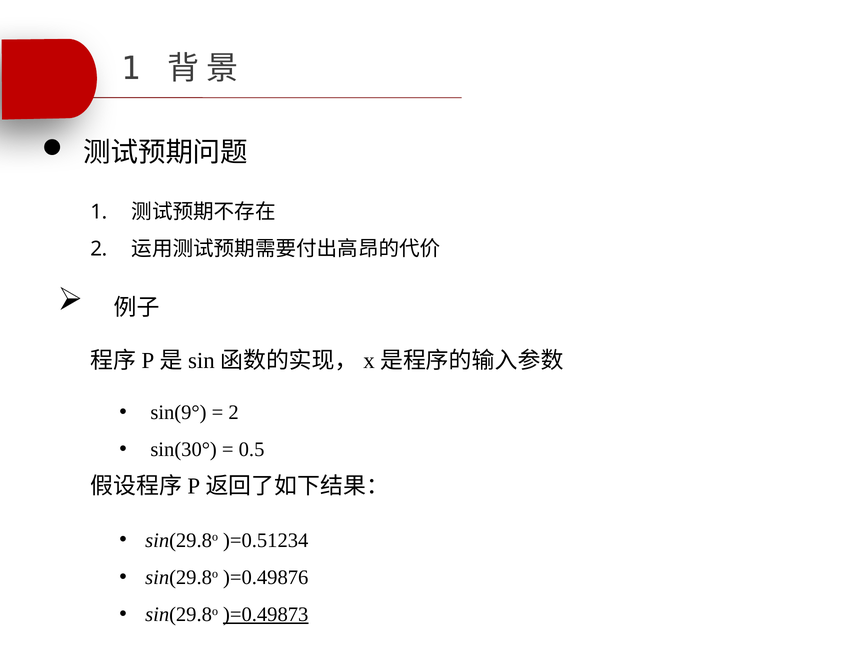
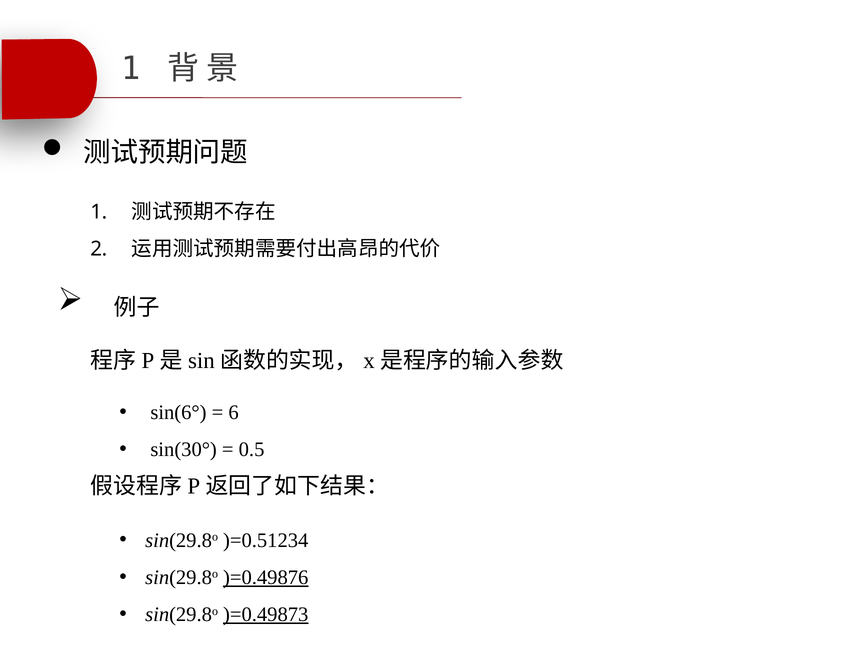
sin(9°: sin(9° -> sin(6° (178, 412)
2: 2 -> 6 (234, 412)
)=0.49876 underline: none -> present (266, 577)
